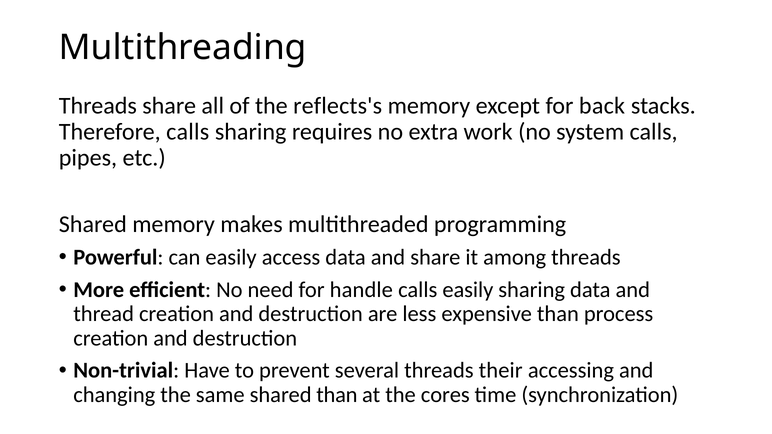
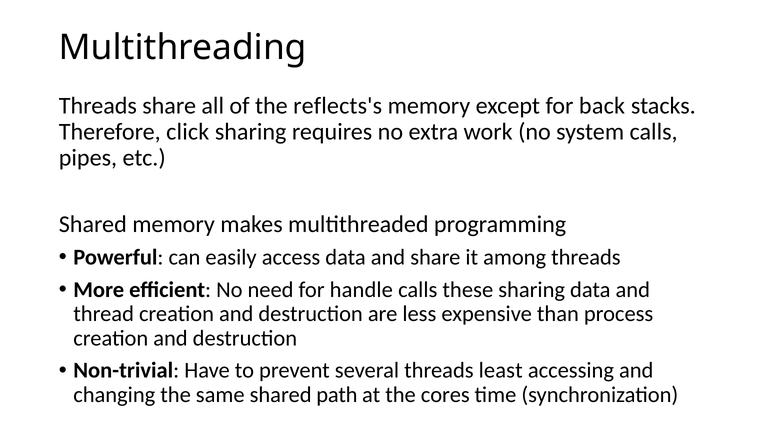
Therefore calls: calls -> click (188, 132)
calls easily: easily -> these (468, 290)
their: their -> least (501, 371)
shared than: than -> path (337, 395)
